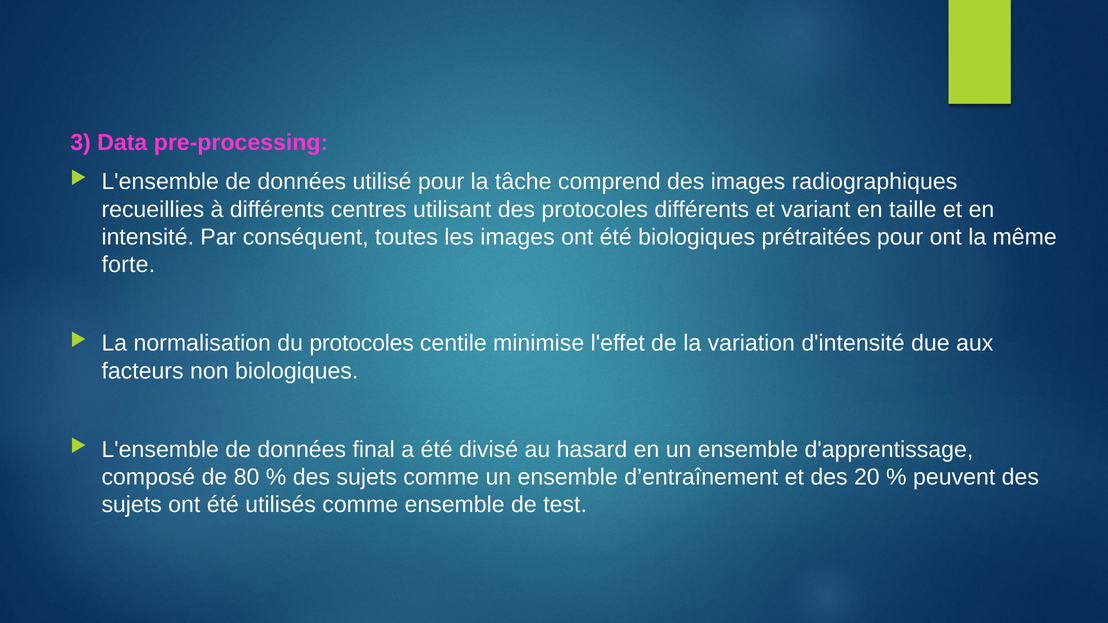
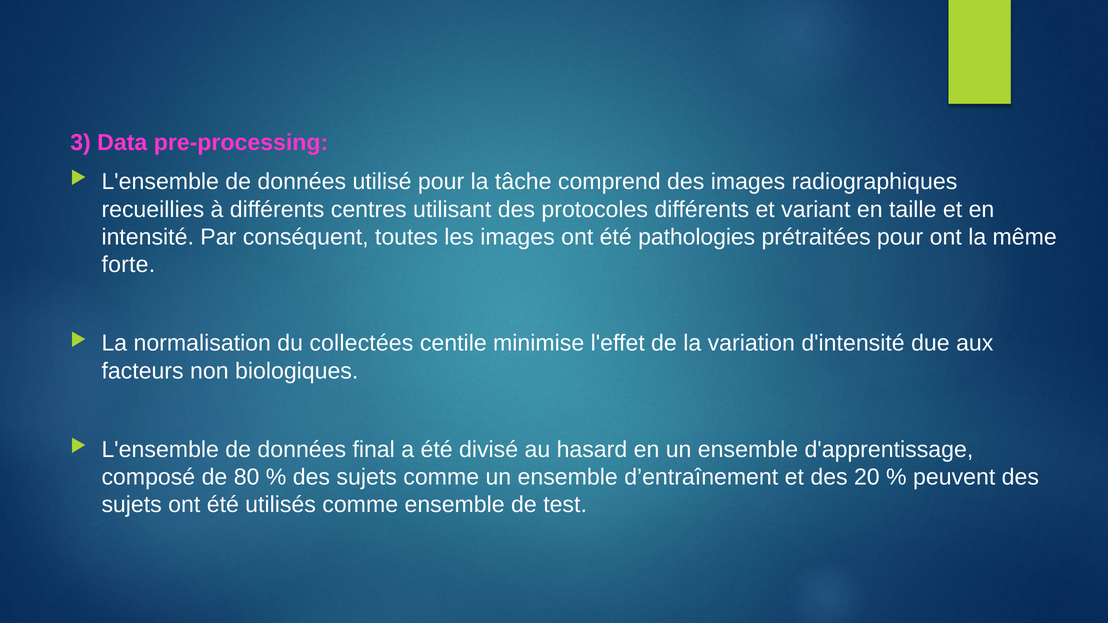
été biologiques: biologiques -> pathologies (697, 237)
du protocoles: protocoles -> collectées (361, 343)
